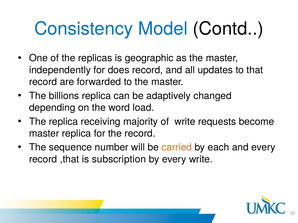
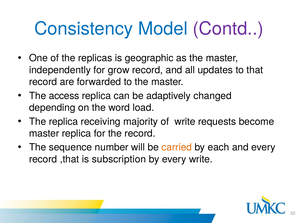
Contd colour: black -> purple (228, 29)
does: does -> grow (119, 70)
billions: billions -> access (64, 96)
